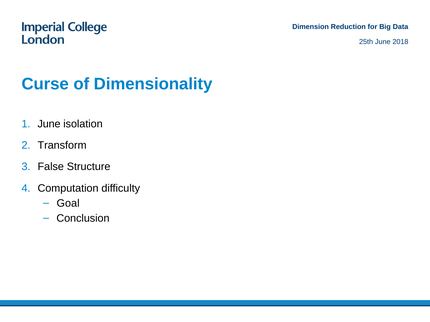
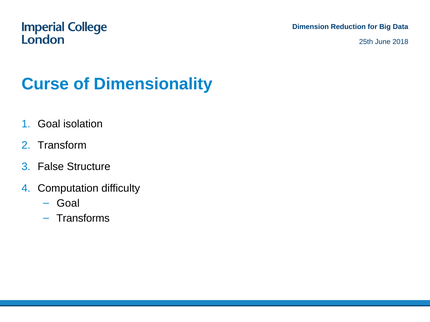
June: June -> Goal (49, 124)
Conclusion: Conclusion -> Transforms (83, 219)
